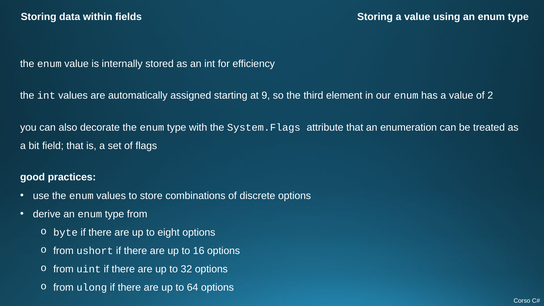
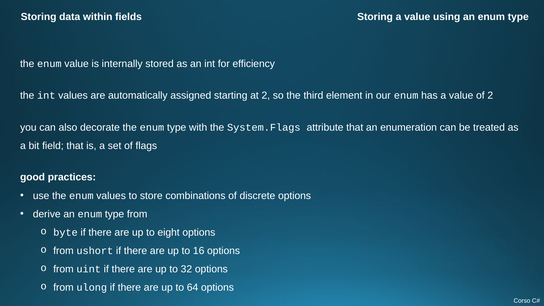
at 9: 9 -> 2 (266, 96)
